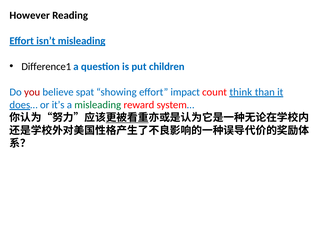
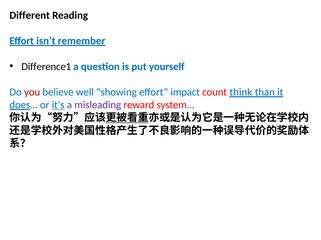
However: However -> Different (30, 15)
isn’t misleading: misleading -> remember (82, 41)
children: children -> yourself (167, 67)
spat: spat -> well (85, 92)
it’s underline: none -> present (58, 105)
misleading colour: green -> purple (98, 105)
